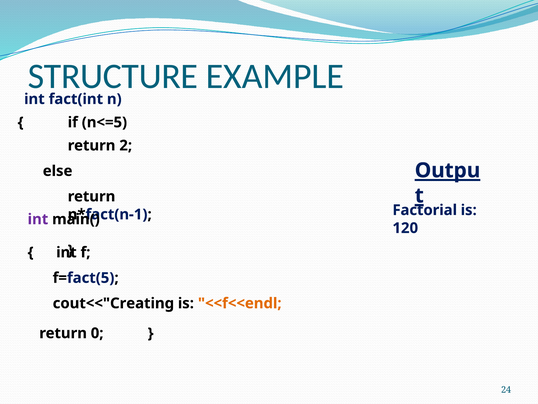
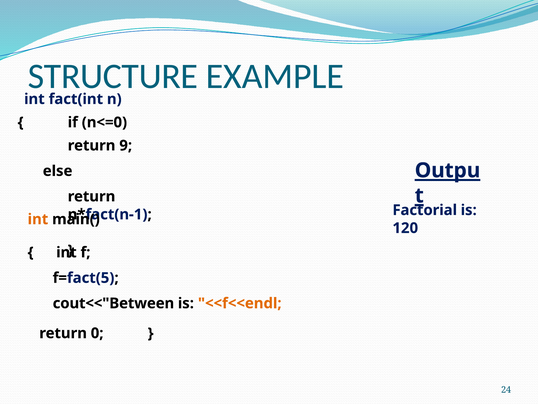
n<=5: n<=5 -> n<=0 (104, 122)
2: 2 -> 9 (126, 145)
int colour: purple -> orange (38, 219)
cout<<"Creating: cout<<"Creating -> cout<<"Between (113, 303)
